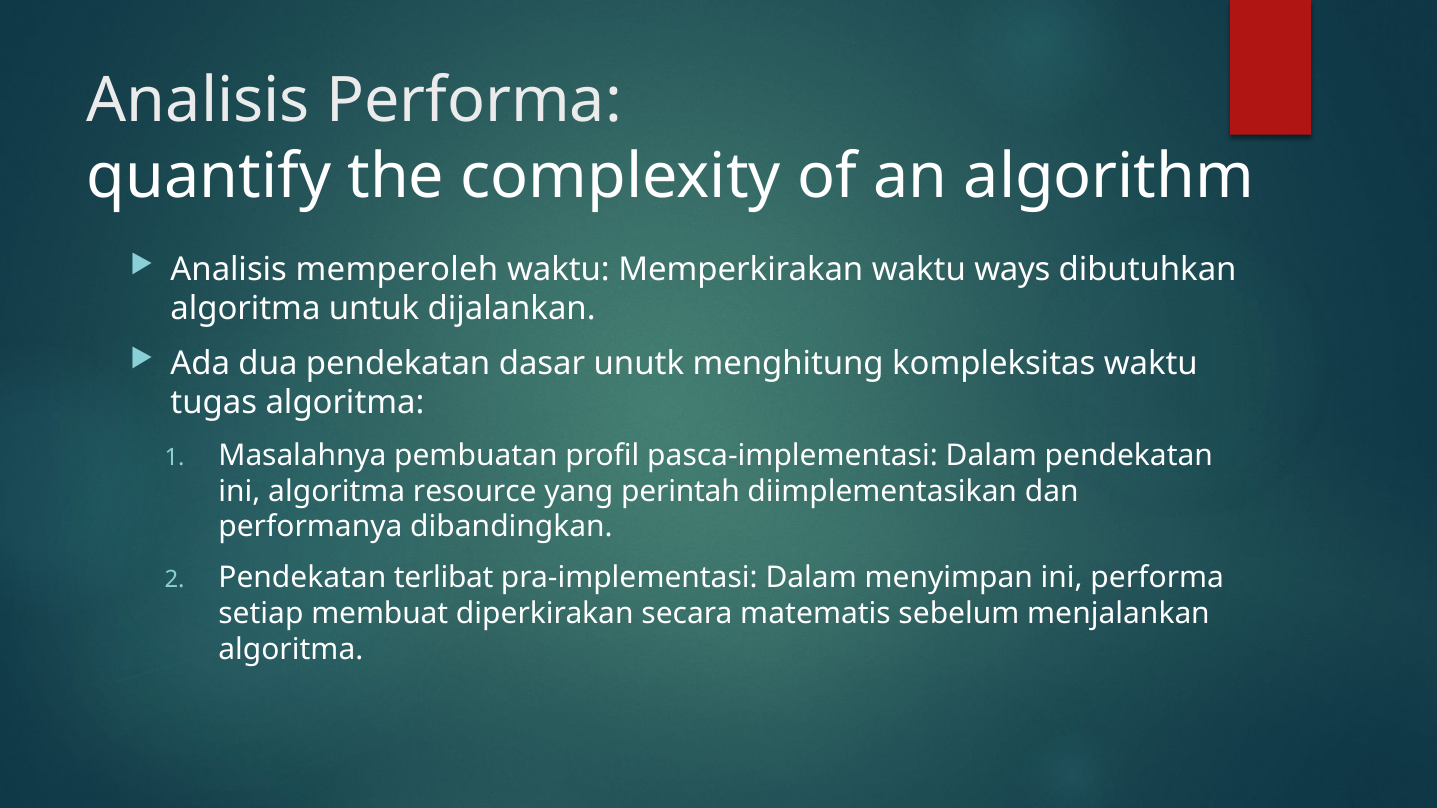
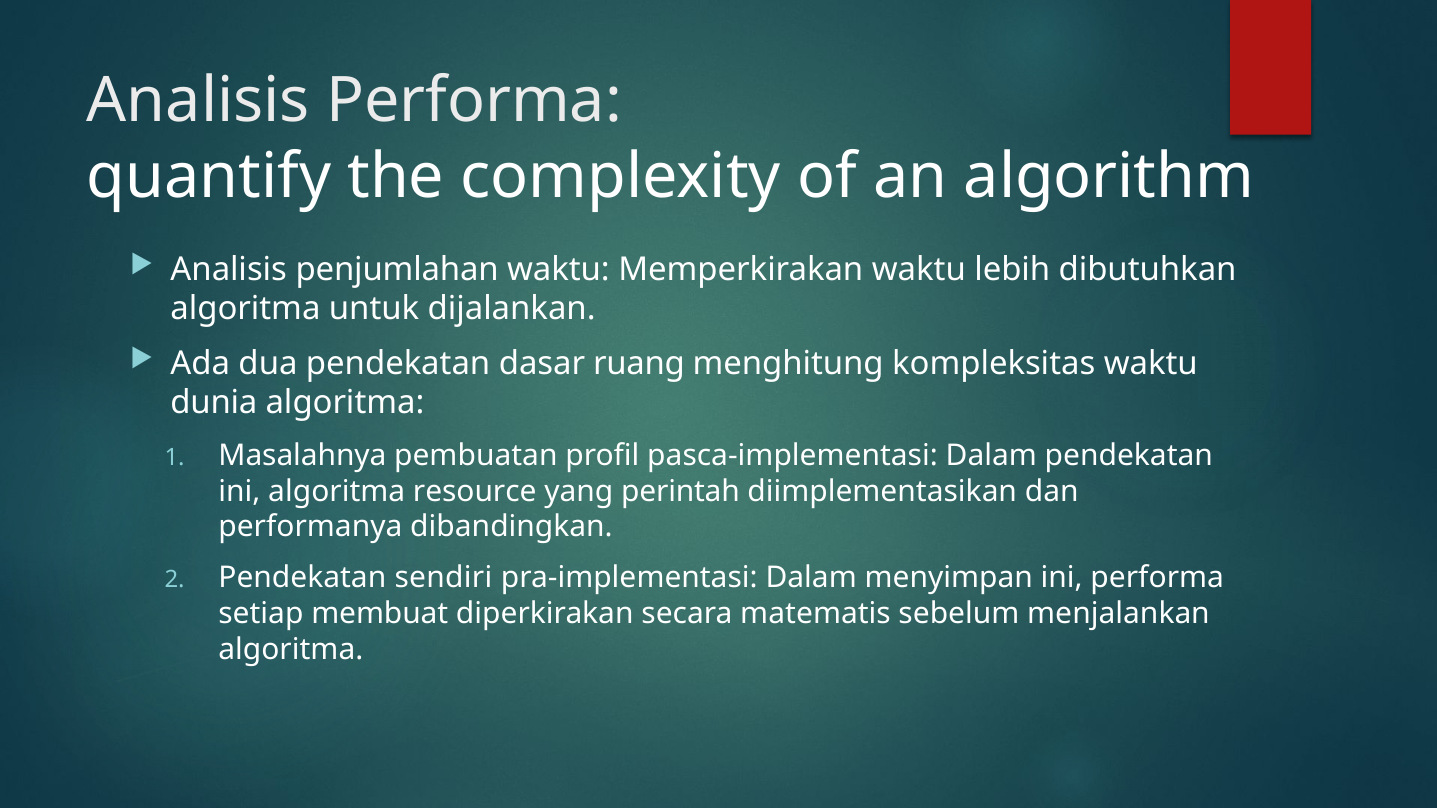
memperoleh: memperoleh -> penjumlahan (397, 269)
ways: ways -> lebih (1012, 269)
unutk: unutk -> ruang (639, 363)
tugas: tugas -> dunia (214, 403)
terlibat: terlibat -> sendiri (443, 578)
